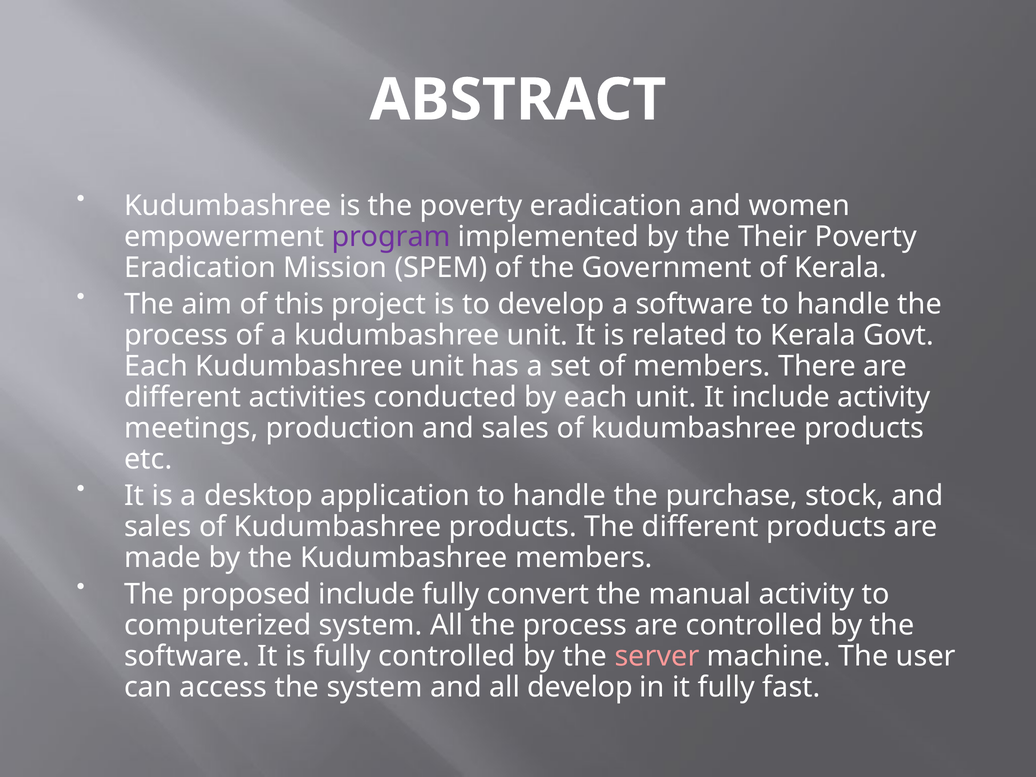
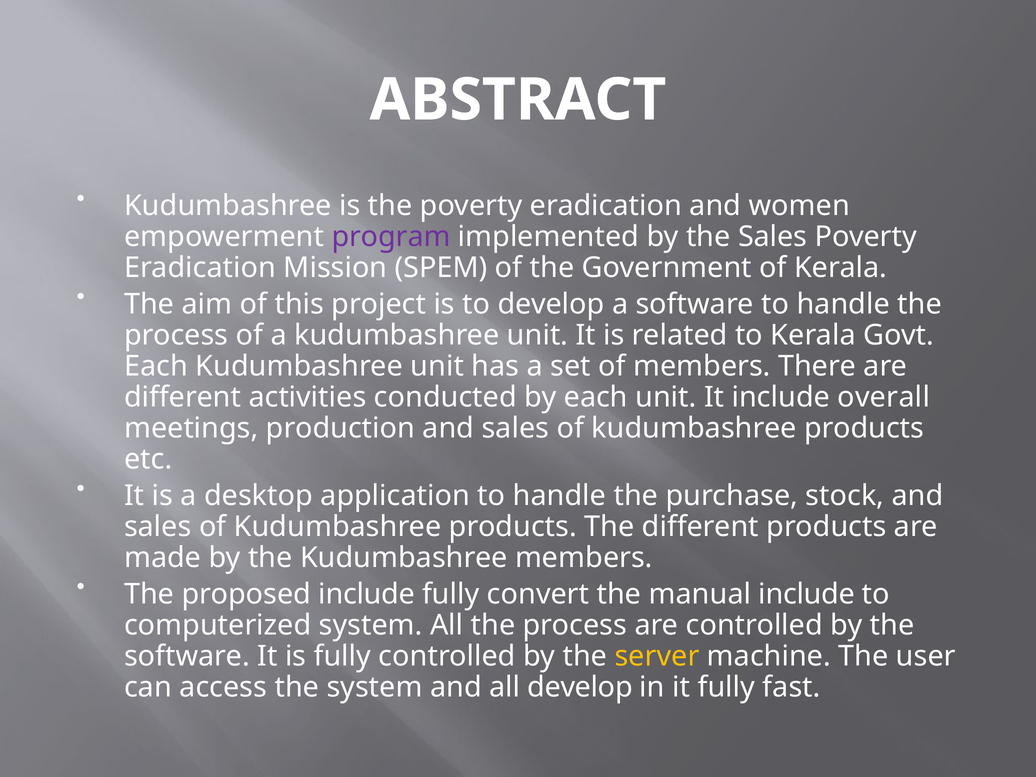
the Their: Their -> Sales (773, 237)
include activity: activity -> overall (884, 397)
manual activity: activity -> include (807, 594)
server colour: pink -> yellow (657, 656)
